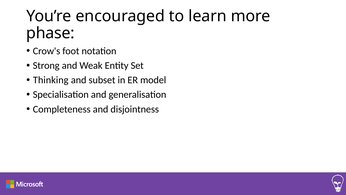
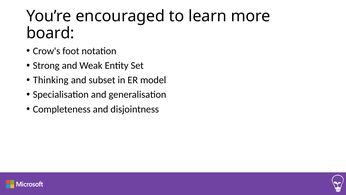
phase: phase -> board (50, 33)
